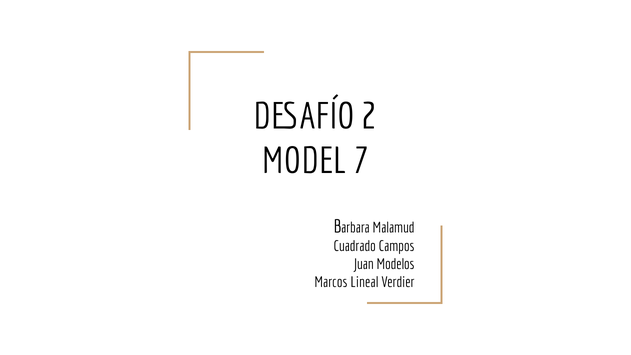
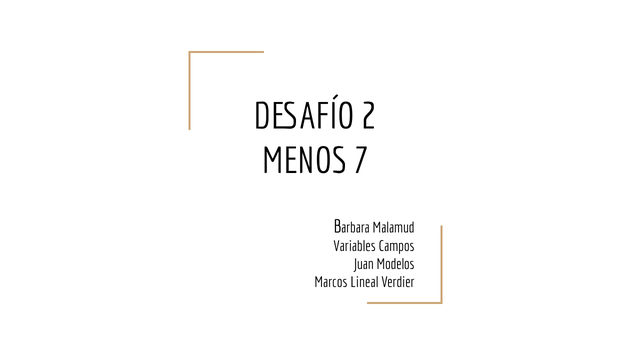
MODEL: MODEL -> MENOS (304, 161)
Cuadrado: Cuadrado -> Variables (355, 246)
